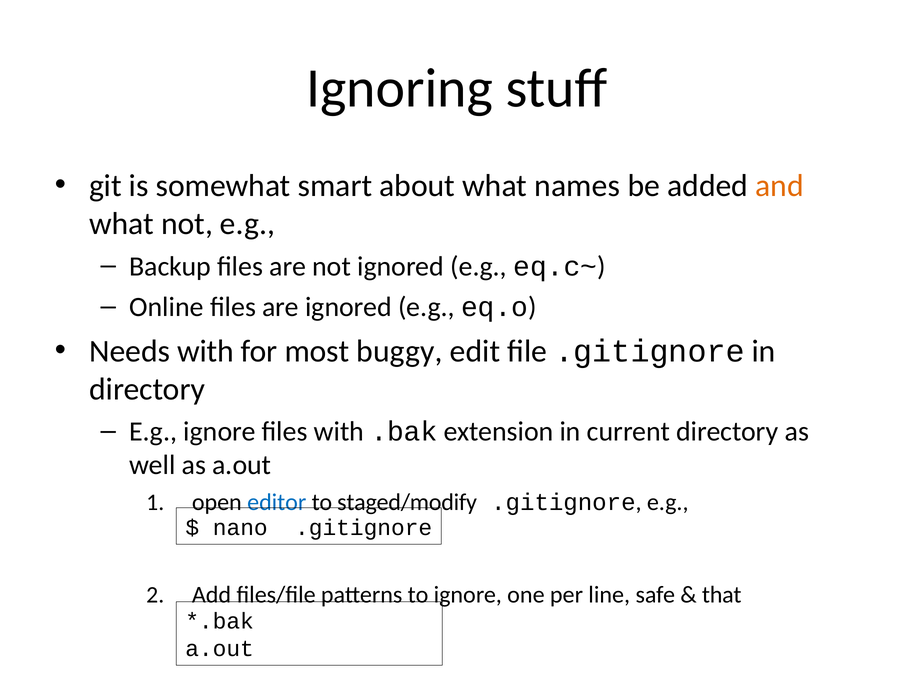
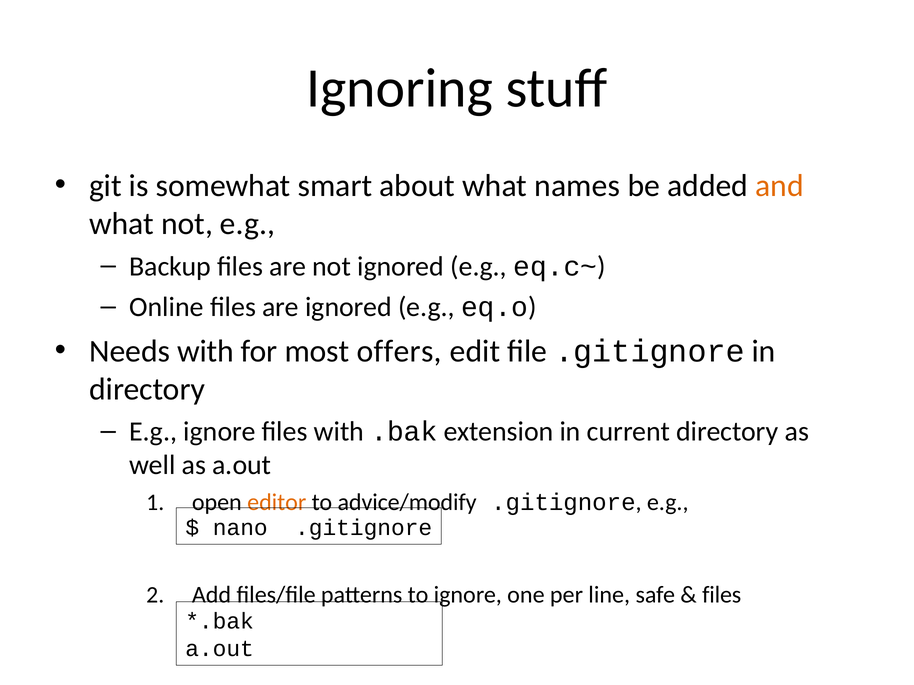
buggy: buggy -> offers (399, 351)
editor colour: blue -> orange (277, 503)
staged/modify: staged/modify -> advice/modify (407, 503)
that: that -> files (722, 595)
